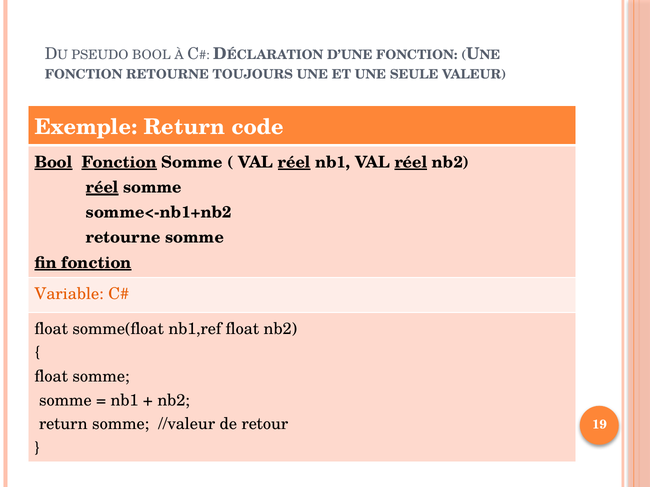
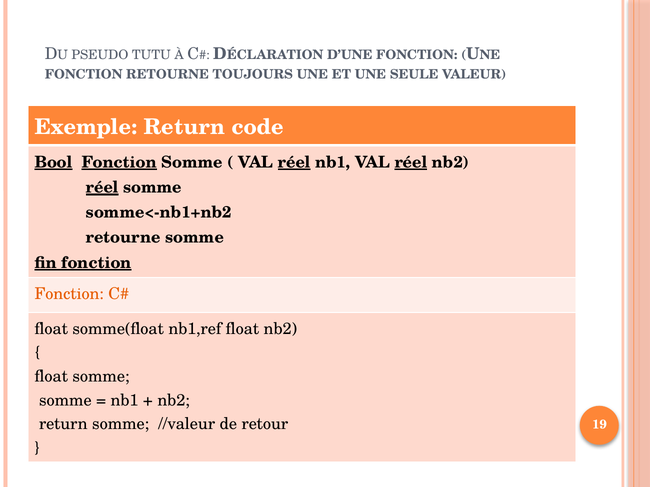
PSEUDO BOOL: BOOL -> TUTU (151, 55)
Variable: Variable -> Fonction (69, 294)
